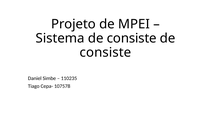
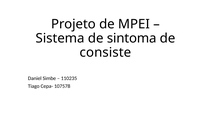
Sistema de consiste: consiste -> sintoma (132, 39)
